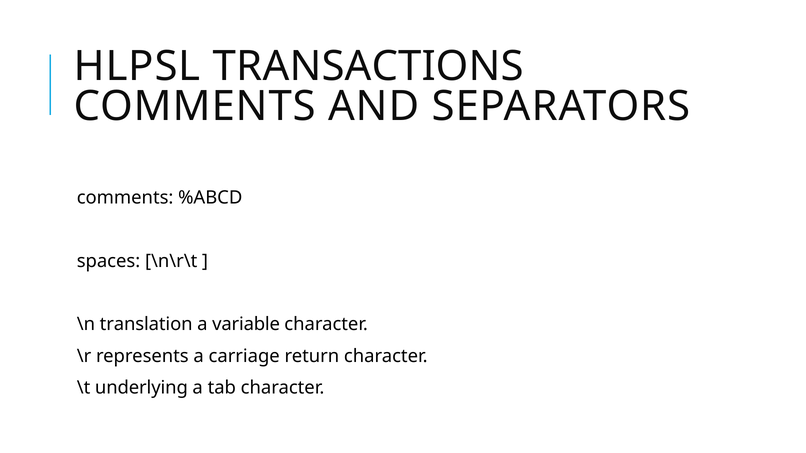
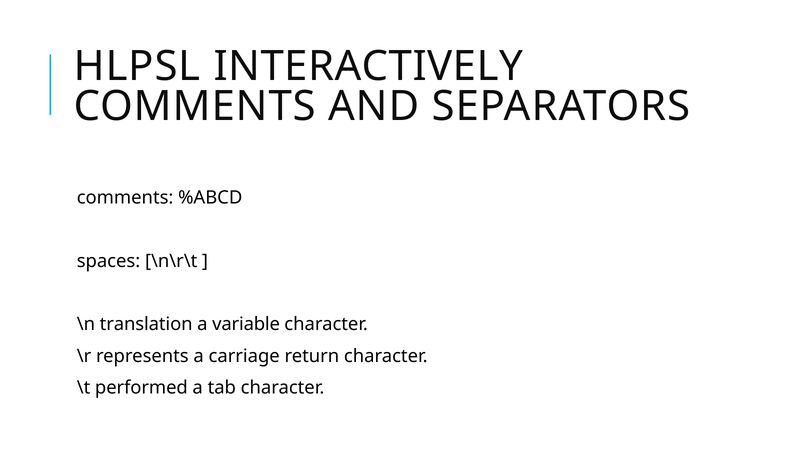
TRANSACTIONS: TRANSACTIONS -> INTERACTIVELY (368, 66)
underlying: underlying -> performed (141, 388)
